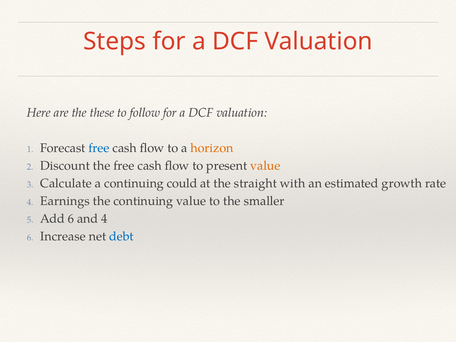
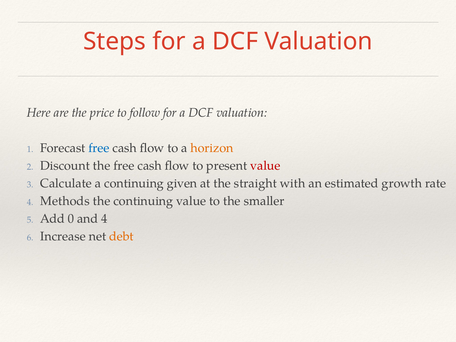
these: these -> price (102, 113)
value colour: orange -> red (265, 166)
could: could -> given (182, 183)
Earnings: Earnings -> Methods (65, 201)
Add 6: 6 -> 0 (71, 219)
debt colour: blue -> orange (121, 236)
